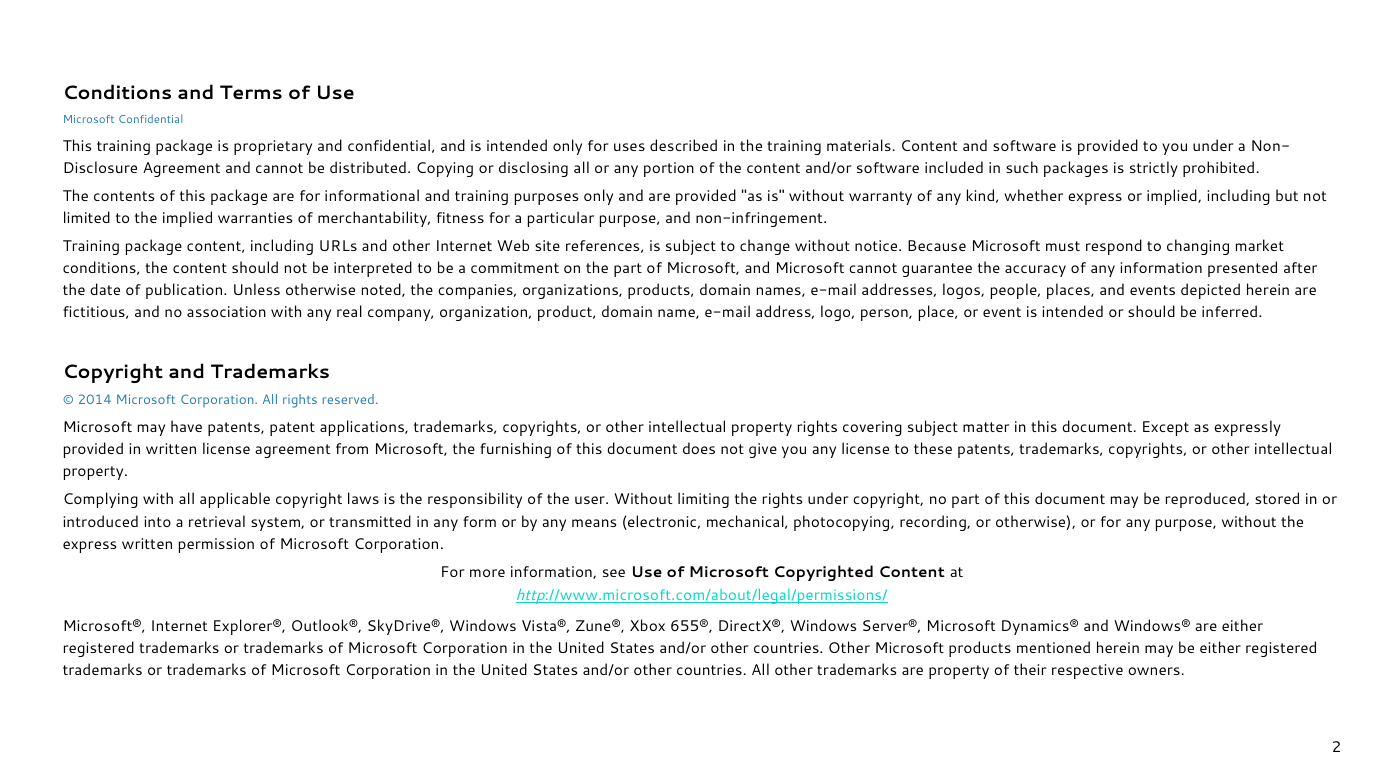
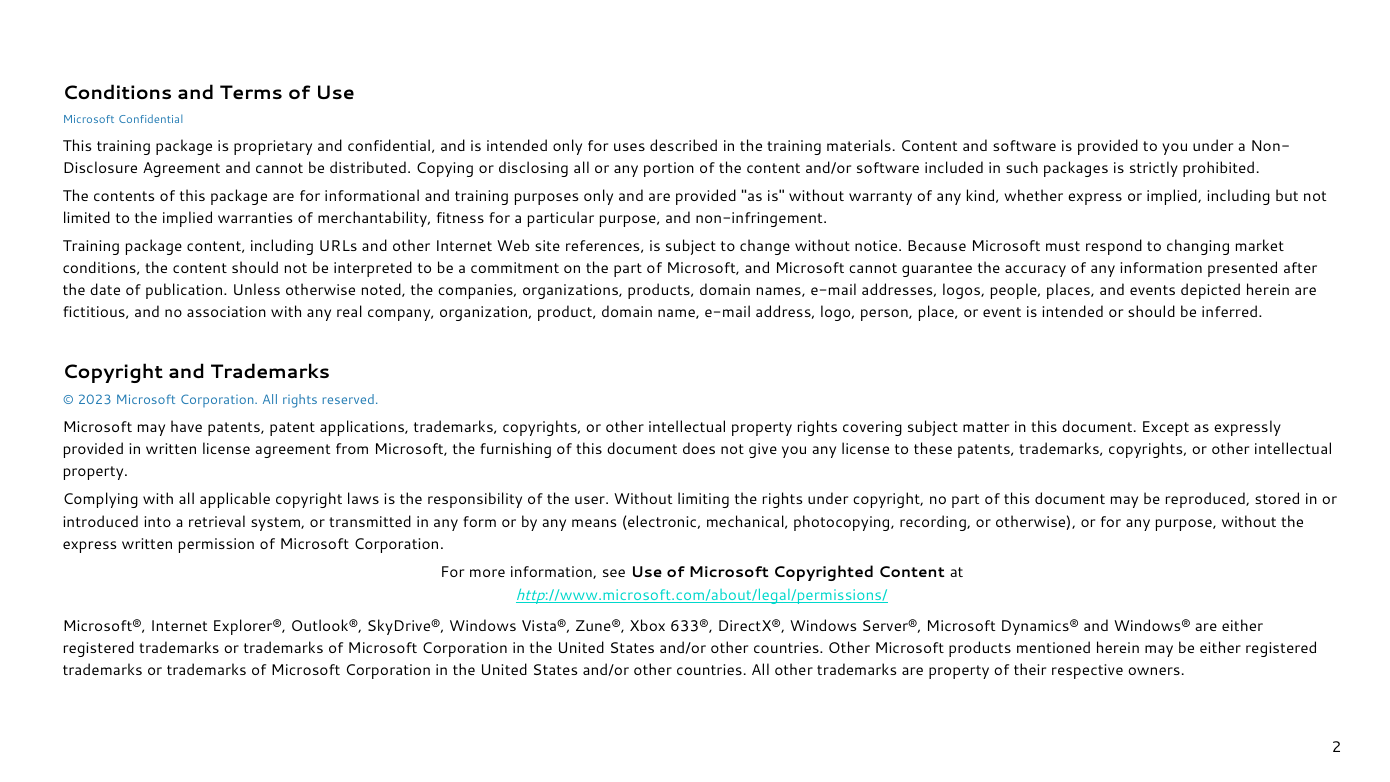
2014: 2014 -> 2023 (95, 400)
655®: 655® -> 633® (692, 626)
